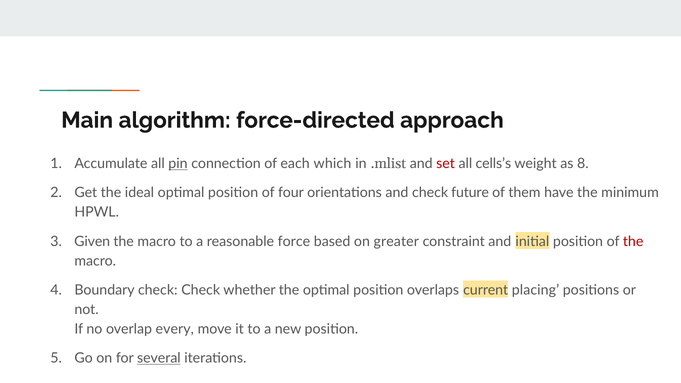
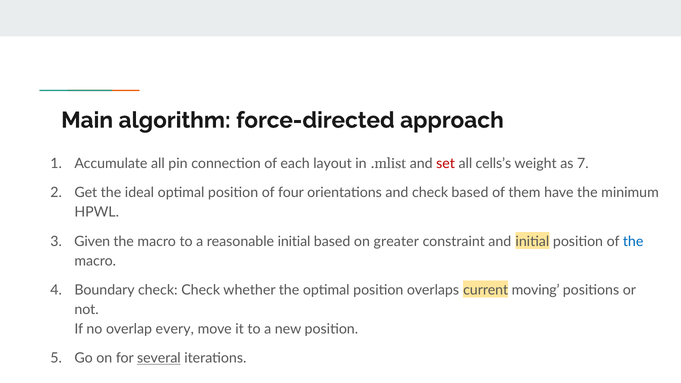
pin underline: present -> none (178, 164)
which: which -> layout (333, 164)
8: 8 -> 7 (583, 164)
check future: future -> based (470, 193)
reasonable force: force -> initial (294, 241)
the colour: red -> blue (633, 241)
placing: placing -> moving (536, 290)
